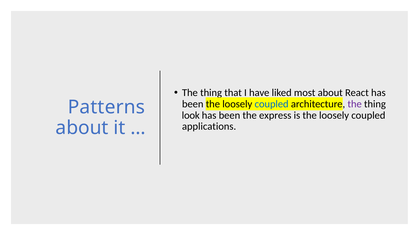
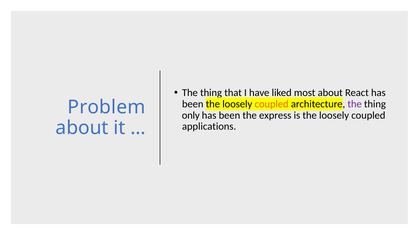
coupled colour: blue -> orange (272, 104)
Patterns: Patterns -> Problem (106, 107)
look: look -> only (191, 116)
